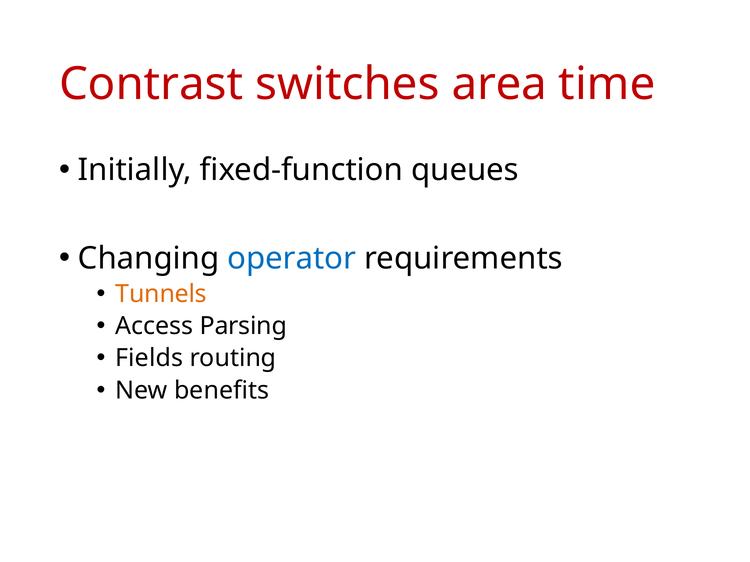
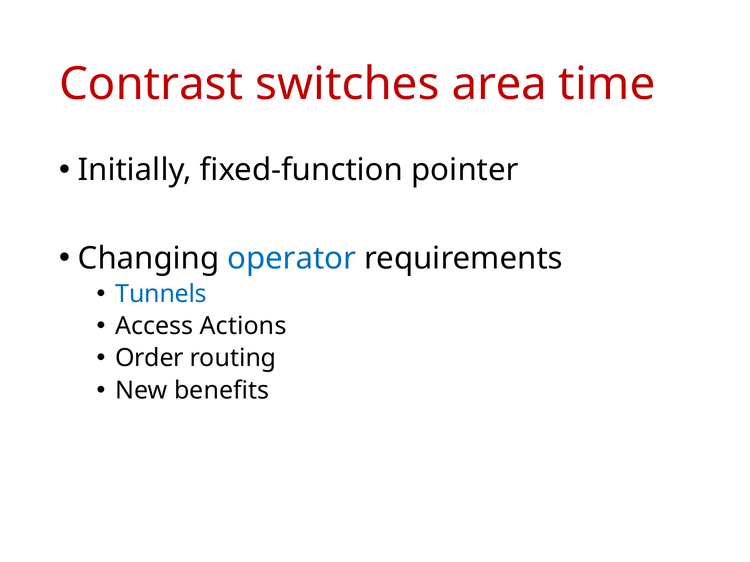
queues: queues -> pointer (465, 170)
Tunnels colour: orange -> blue (161, 294)
Parsing: Parsing -> Actions (243, 326)
Fields: Fields -> Order (149, 359)
